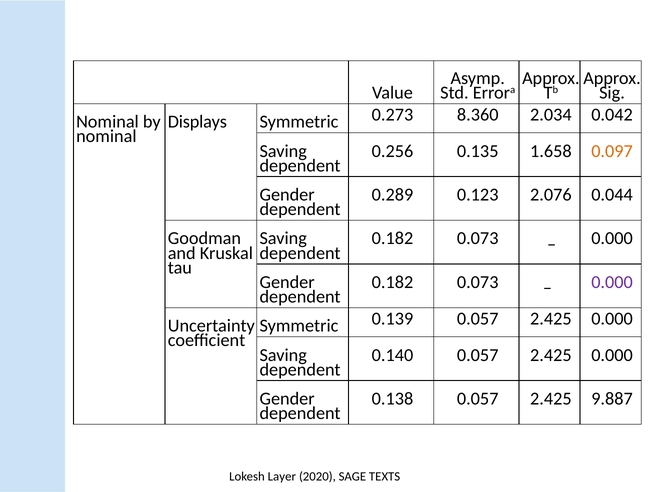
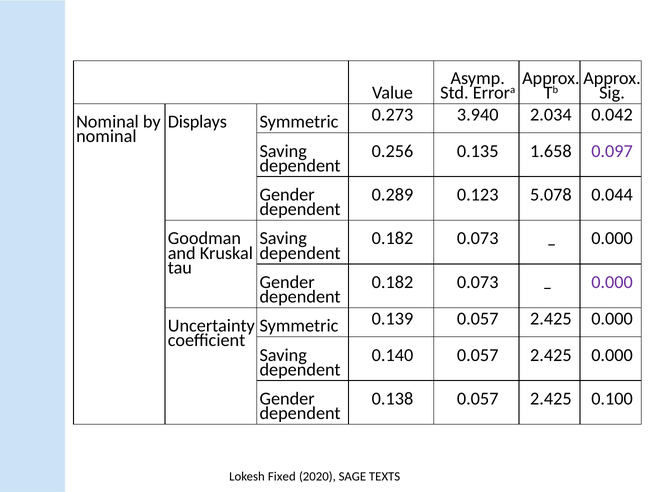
8.360: 8.360 -> 3.940 (478, 115)
0.097 colour: orange -> purple (612, 151)
2.076: 2.076 -> 5.078 (551, 195)
9.887: 9.887 -> 0.100 (612, 399)
Layer: Layer -> Fixed (282, 477)
